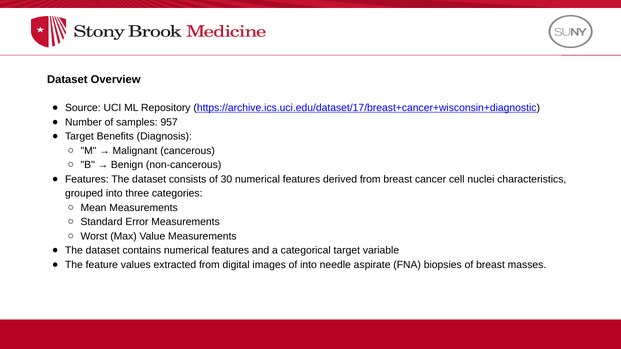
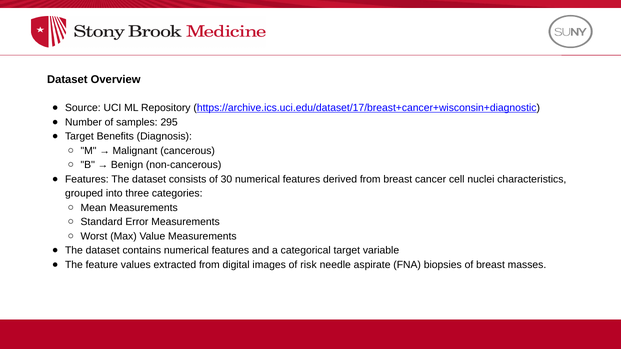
957: 957 -> 295 (169, 122)
of into: into -> risk (308, 265)
